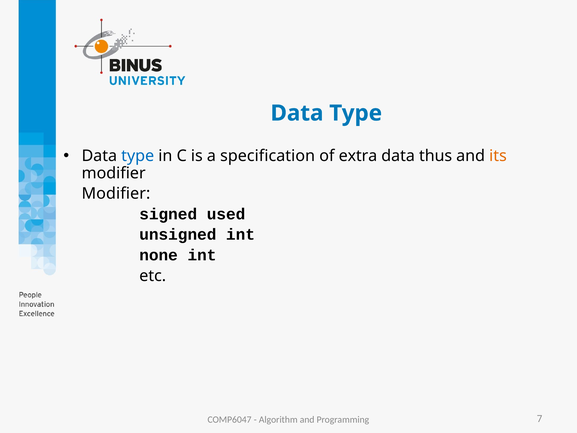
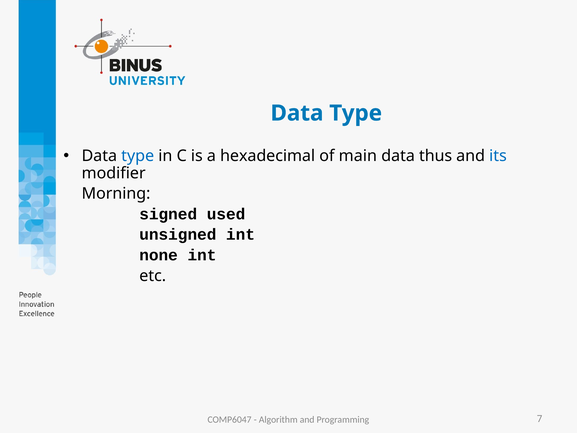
specification: specification -> hexadecimal (268, 156)
extra: extra -> main (358, 156)
its colour: orange -> blue (498, 156)
Modifier: Modifier -> Morning (116, 194)
